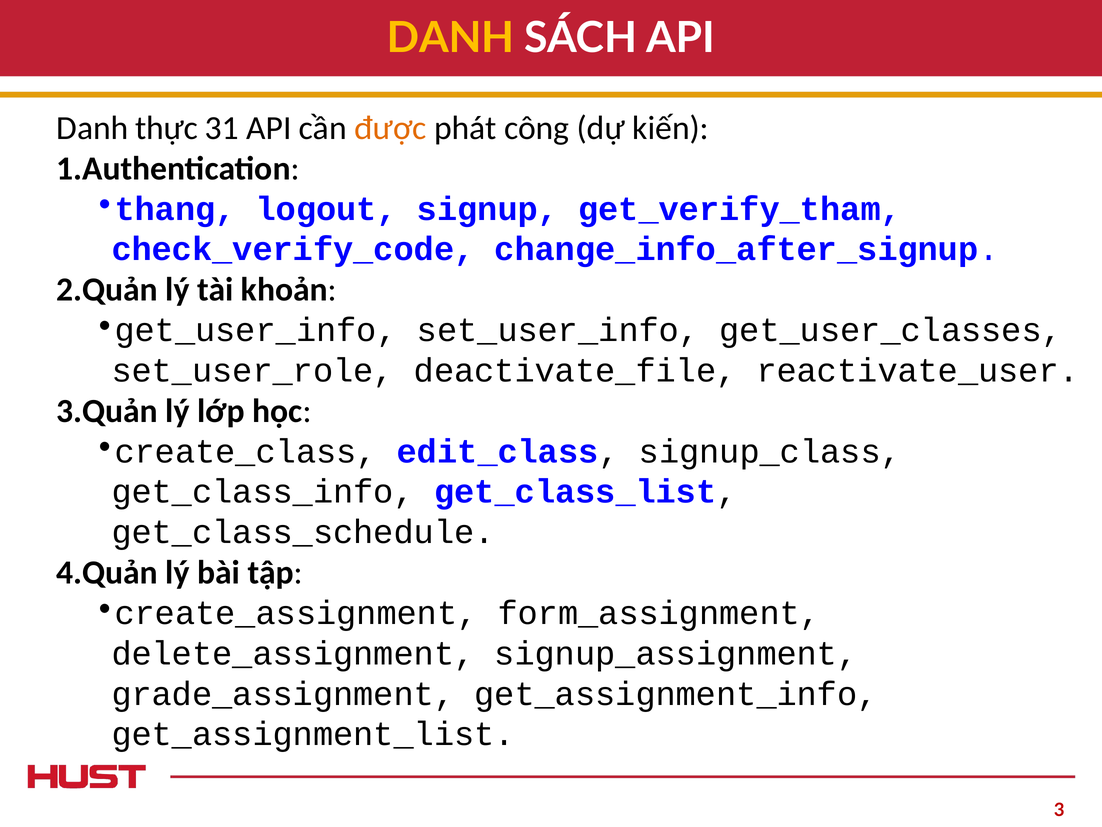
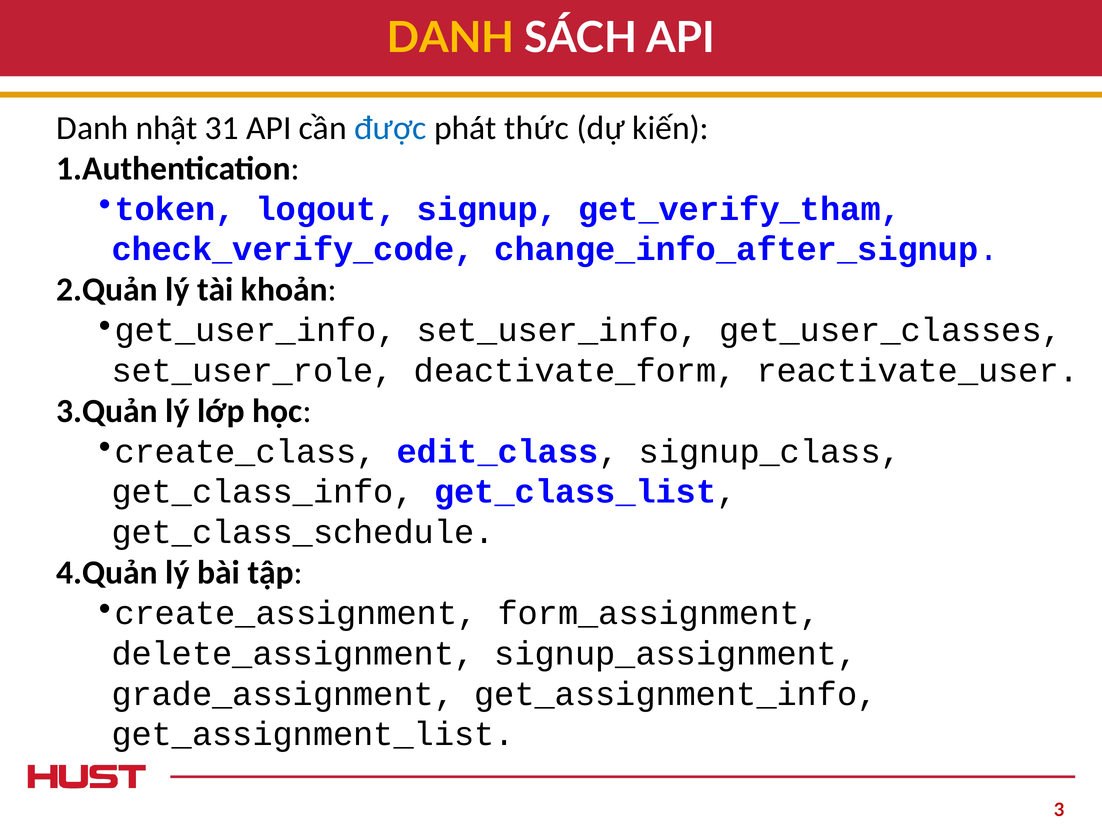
thực: thực -> nhật (167, 128)
được colour: orange -> blue (390, 128)
công: công -> thức (537, 128)
thang: thang -> token (175, 209)
deactivate_file: deactivate_file -> deactivate_form (575, 370)
